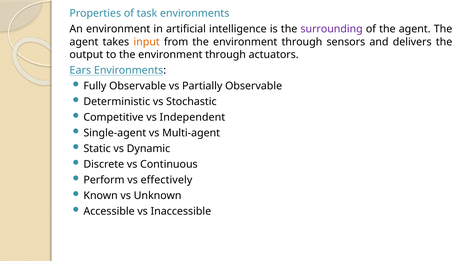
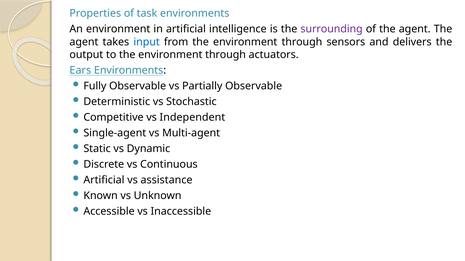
input colour: orange -> blue (147, 42)
Perform: Perform -> Artificial (104, 180)
effectively: effectively -> assistance (167, 180)
